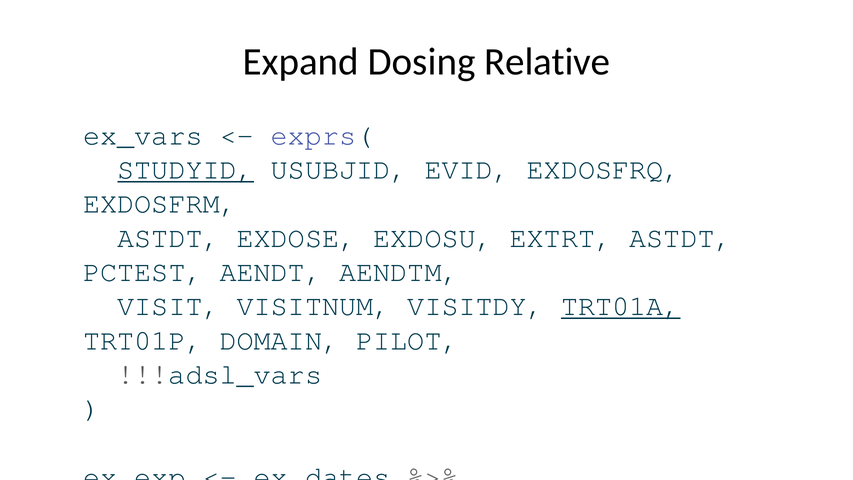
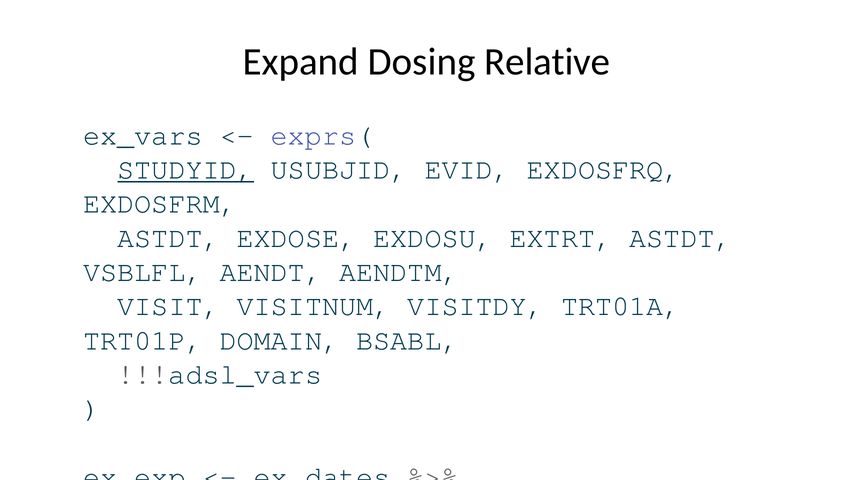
PCTEST: PCTEST -> VSBLFL (143, 272)
TRT01A underline: present -> none (621, 306)
PILOT: PILOT -> BSABL (407, 340)
